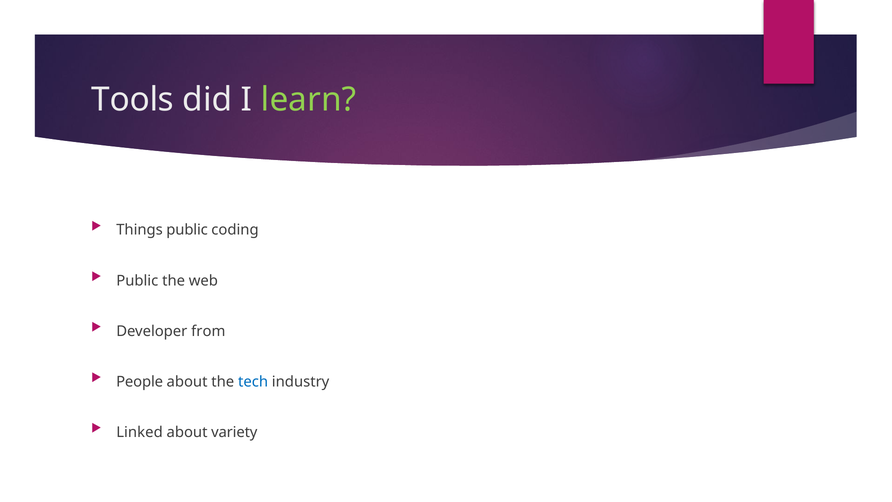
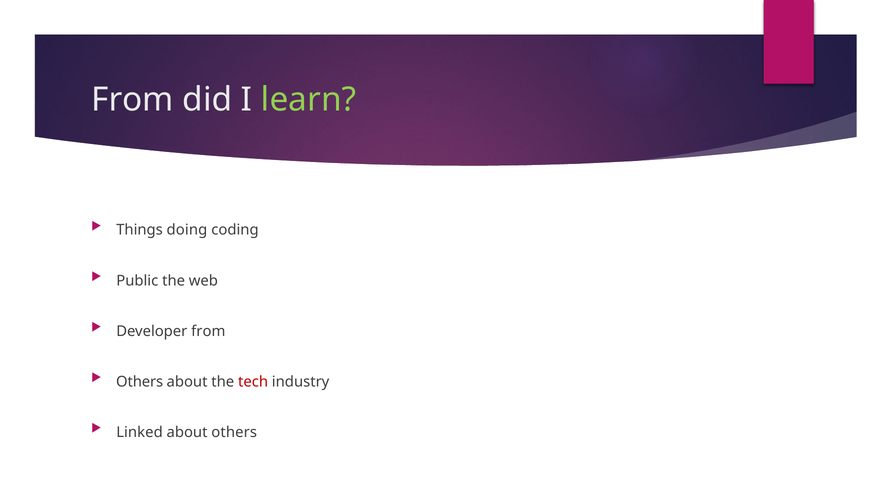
Tools: Tools -> From (132, 99)
Things public: public -> doing (187, 230)
People: People -> Others (140, 382)
tech colour: blue -> red (253, 382)
about variety: variety -> others (234, 432)
